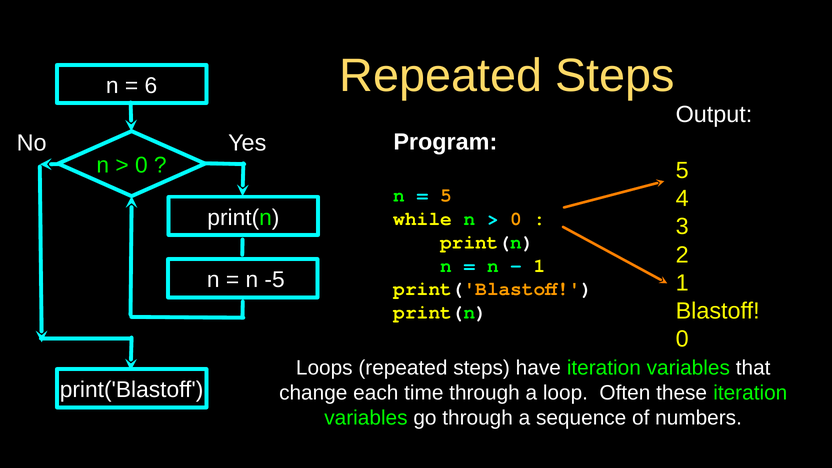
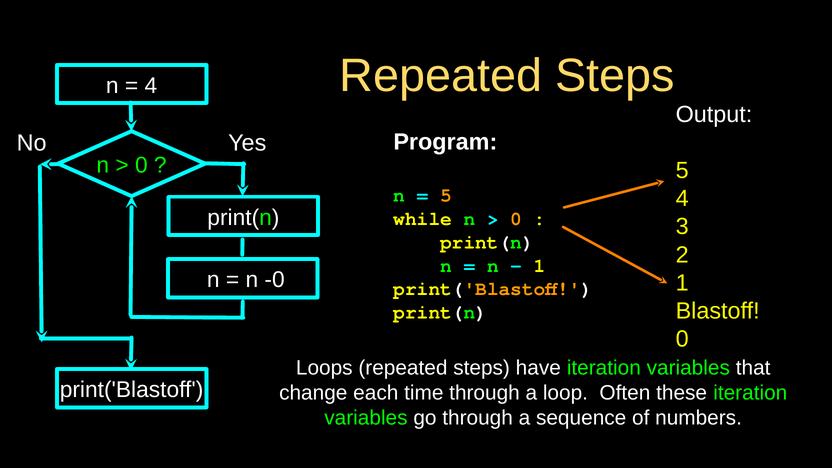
6: 6 -> 4 (151, 86)
-5: -5 -> -0 (275, 280)
